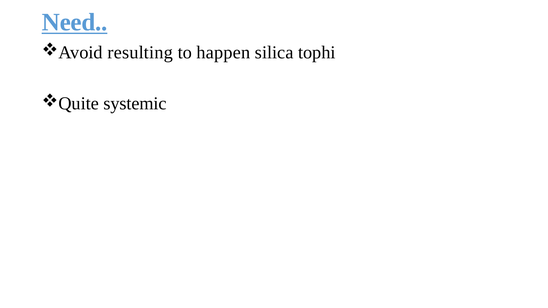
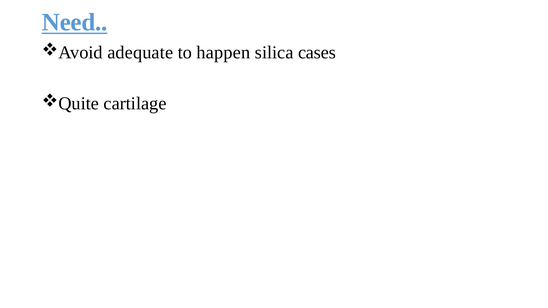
resulting: resulting -> adequate (140, 53)
tophi: tophi -> cases (317, 53)
systemic: systemic -> cartilage (135, 103)
